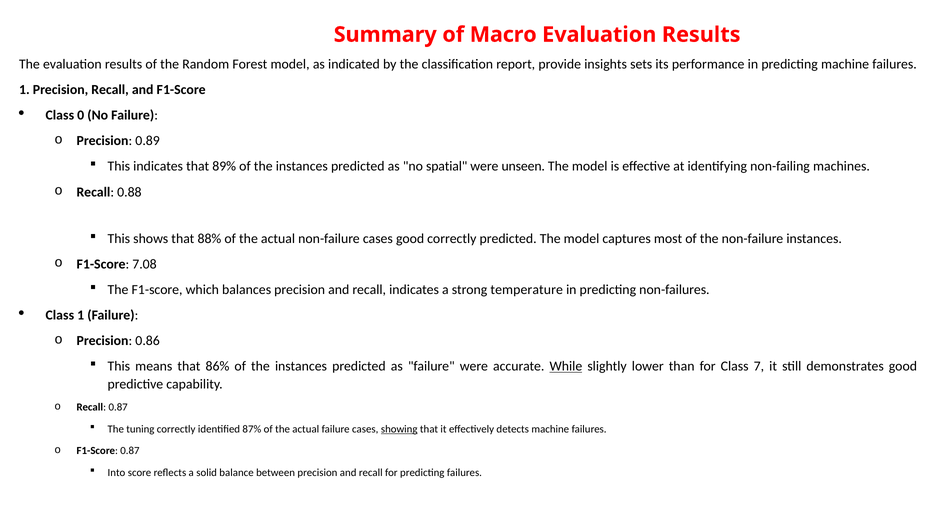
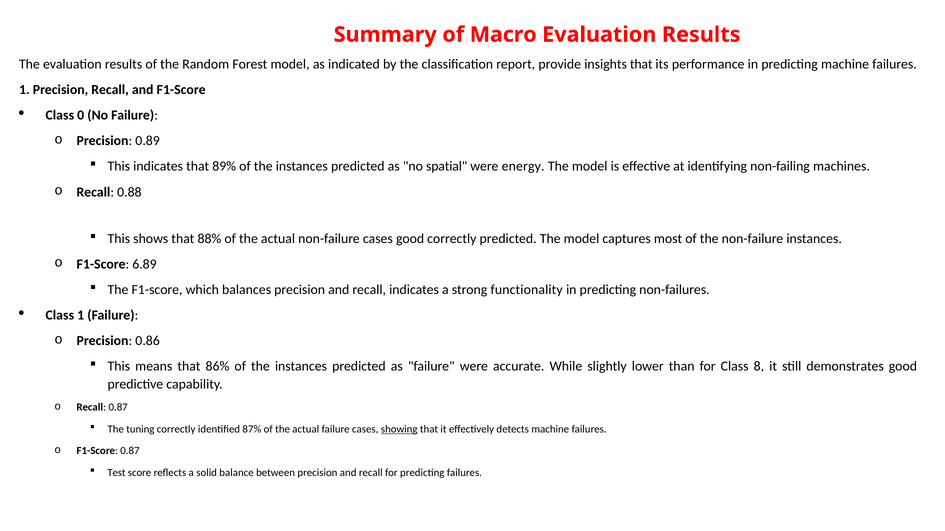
insights sets: sets -> that (641, 64)
unseen: unseen -> energy (523, 167)
7.08: 7.08 -> 6.89 (144, 265)
temperature: temperature -> functionality (527, 290)
While underline: present -> none (566, 367)
7: 7 -> 8 (759, 367)
Into: Into -> Test (117, 473)
